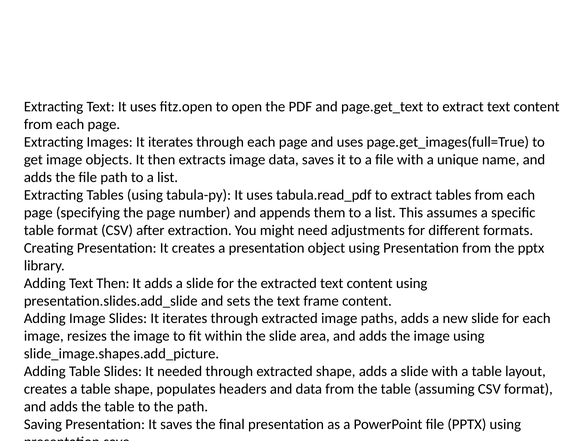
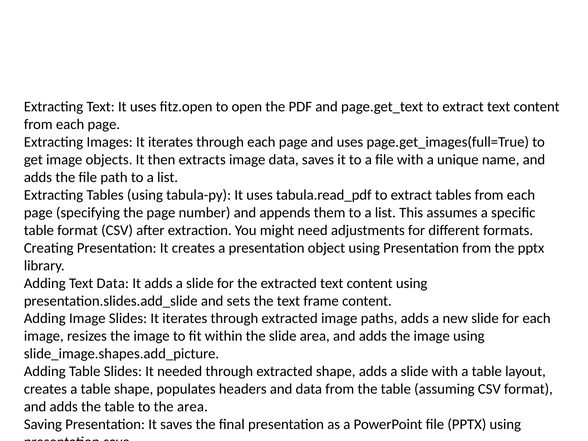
Text Then: Then -> Data (113, 283)
the path: path -> area (192, 407)
